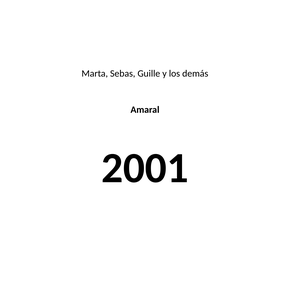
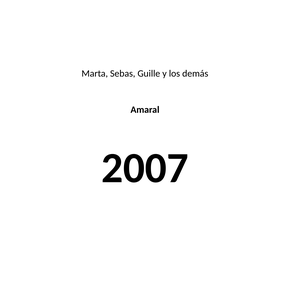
2001: 2001 -> 2007 (145, 168)
